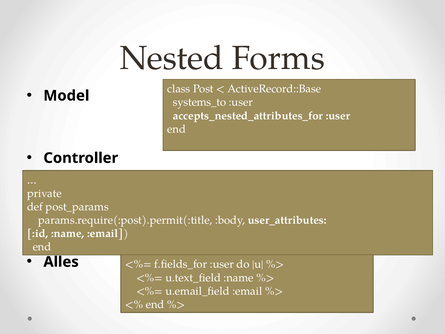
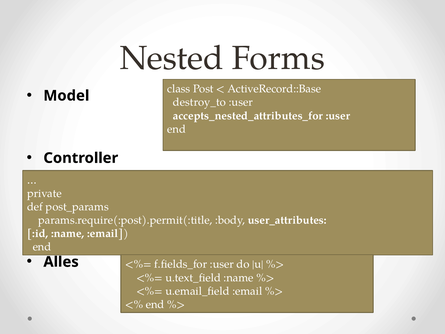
systems_to: systems_to -> destroy_to (199, 102)
